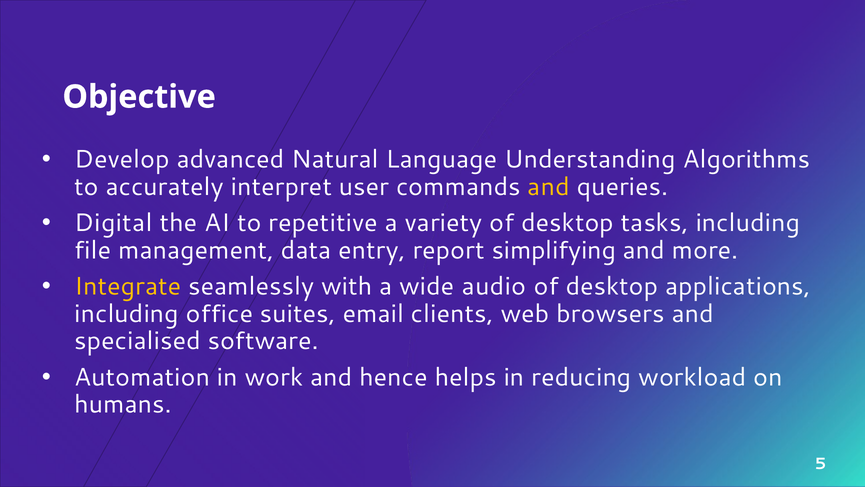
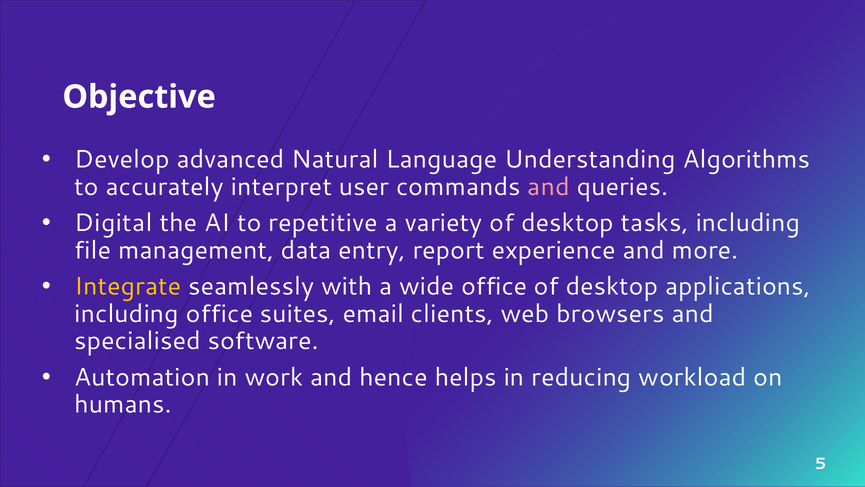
and colour: yellow -> pink (549, 187)
simplifying: simplifying -> experience (554, 250)
wide audio: audio -> office (494, 286)
